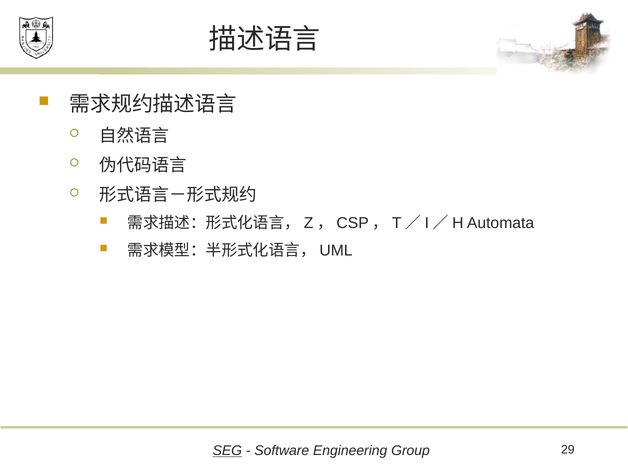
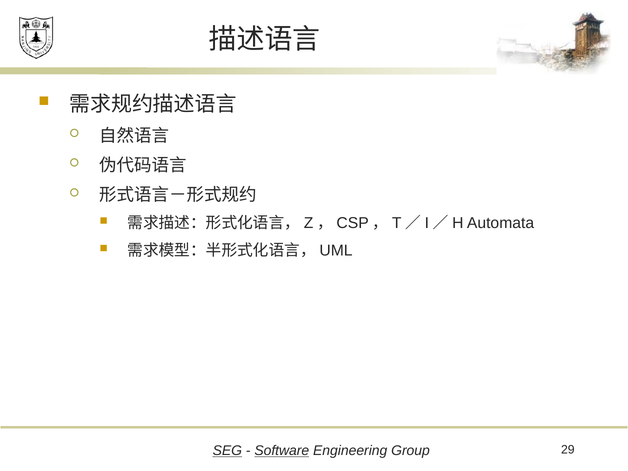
Software underline: none -> present (282, 451)
